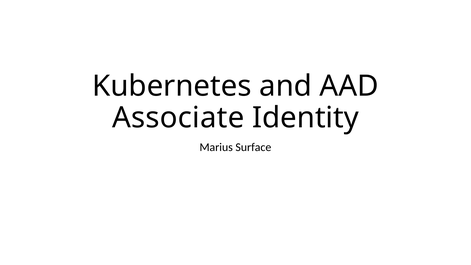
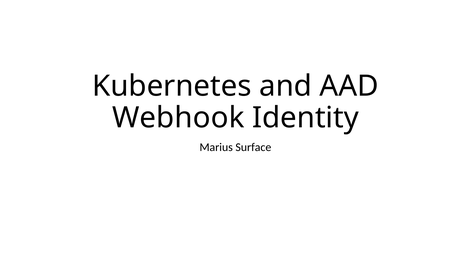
Associate: Associate -> Webhook (178, 118)
